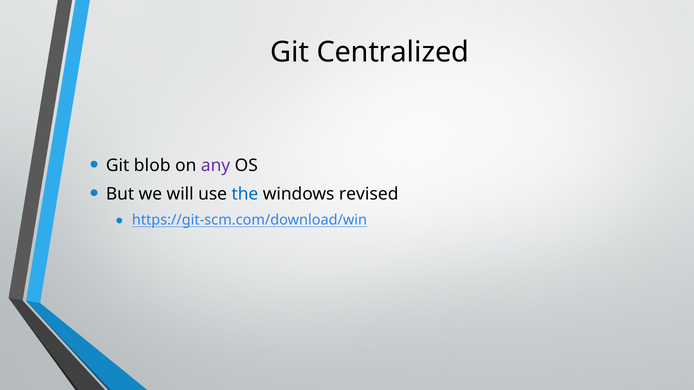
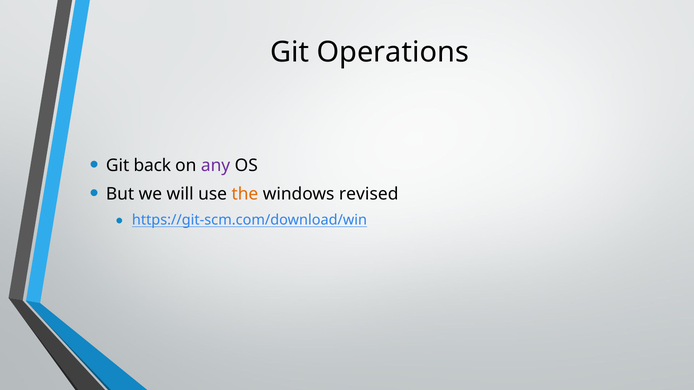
Centralized: Centralized -> Operations (393, 52)
blob: blob -> back (152, 166)
the colour: blue -> orange (245, 194)
